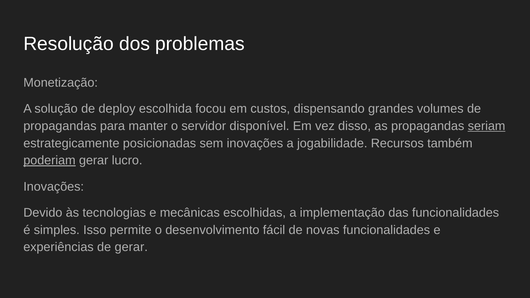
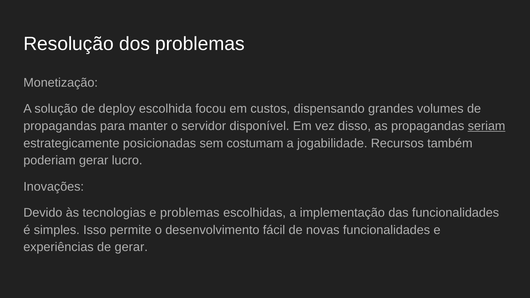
sem inovações: inovações -> costumam (255, 143)
poderiam underline: present -> none (49, 161)
e mecânicas: mecânicas -> problemas (190, 213)
